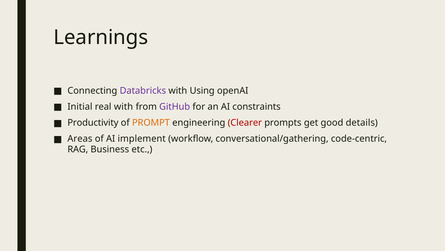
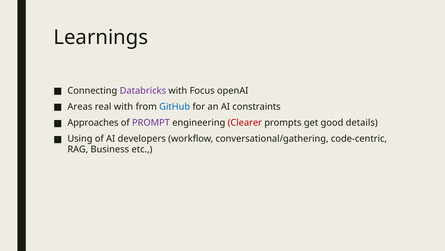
Using: Using -> Focus (202, 90)
Initial: Initial -> Areas (80, 106)
GitHub colour: purple -> blue (175, 106)
Productivity: Productivity -> Approaches (93, 122)
PROMPT colour: orange -> purple (151, 122)
Areas: Areas -> Using (80, 139)
implement: implement -> developers (142, 139)
